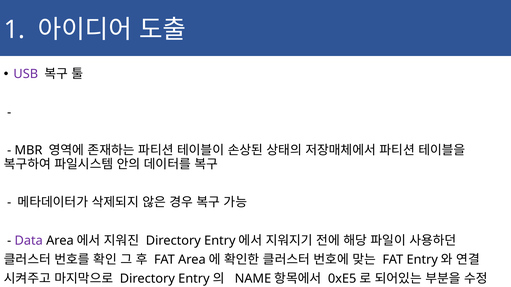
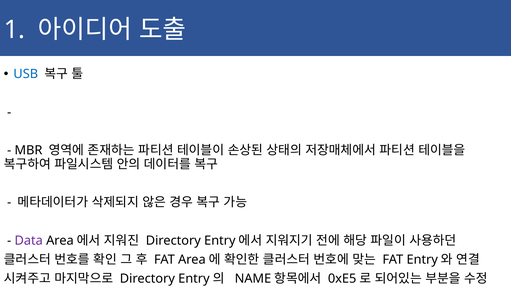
USB colour: purple -> blue (26, 74)
